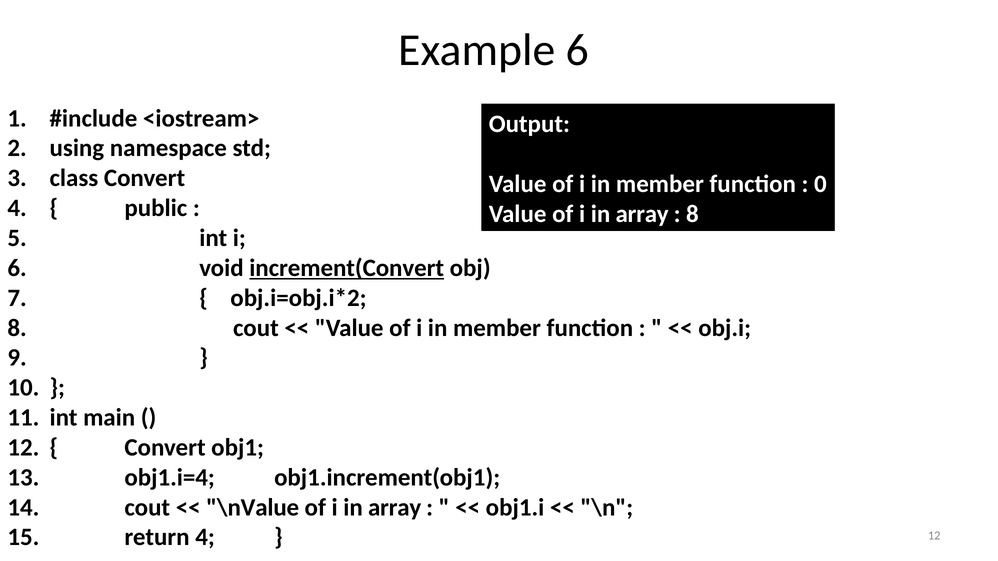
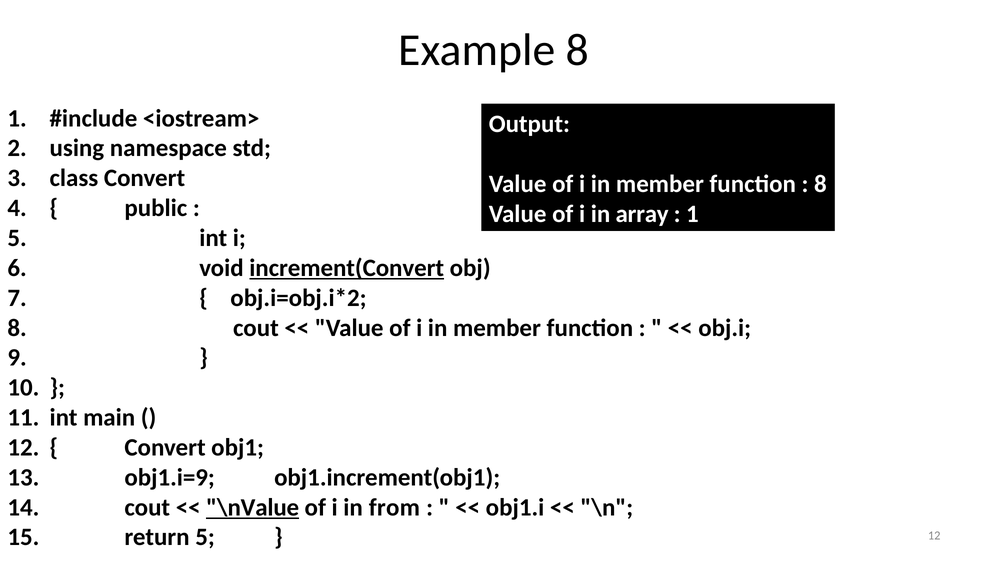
Example 6: 6 -> 8 (577, 50)
0: 0 -> 8 (820, 184)
8: 8 -> 1 (692, 214)
obj1.i=4: obj1.i=4 -> obj1.i=9 (170, 478)
\nValue underline: none -> present (253, 508)
array: array -> from (394, 508)
return 4: 4 -> 5 (205, 538)
